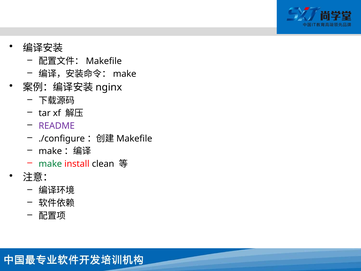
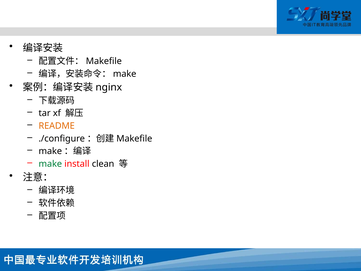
README colour: purple -> orange (57, 126)
